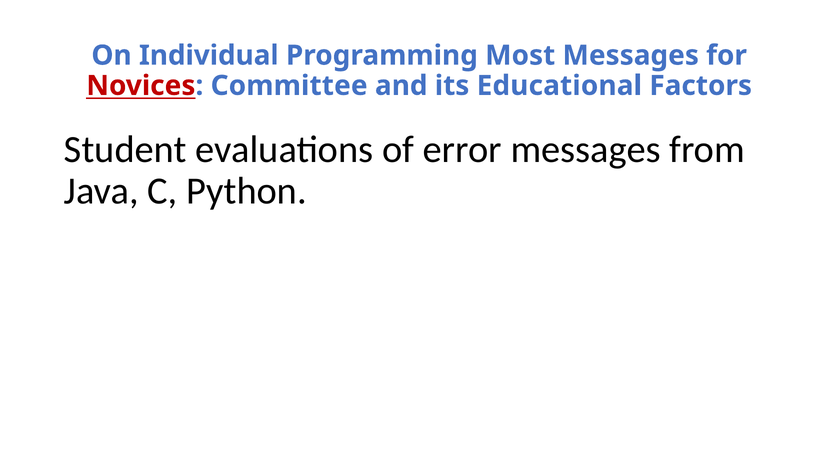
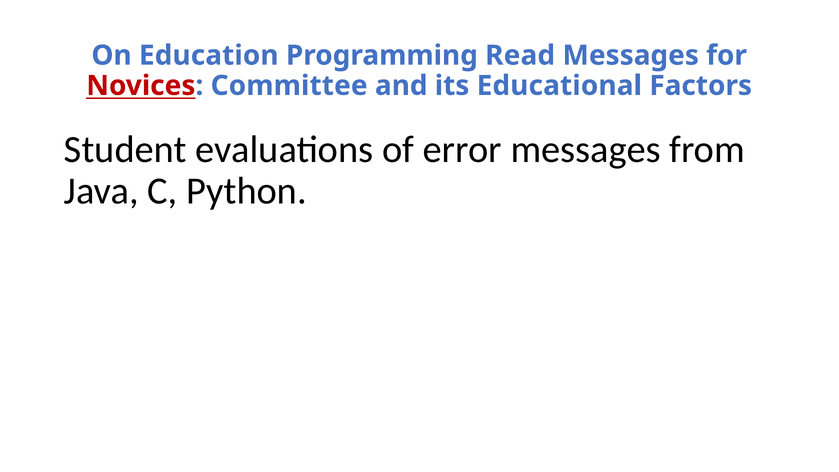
Individual: Individual -> Education (209, 55)
Most: Most -> Read (520, 55)
